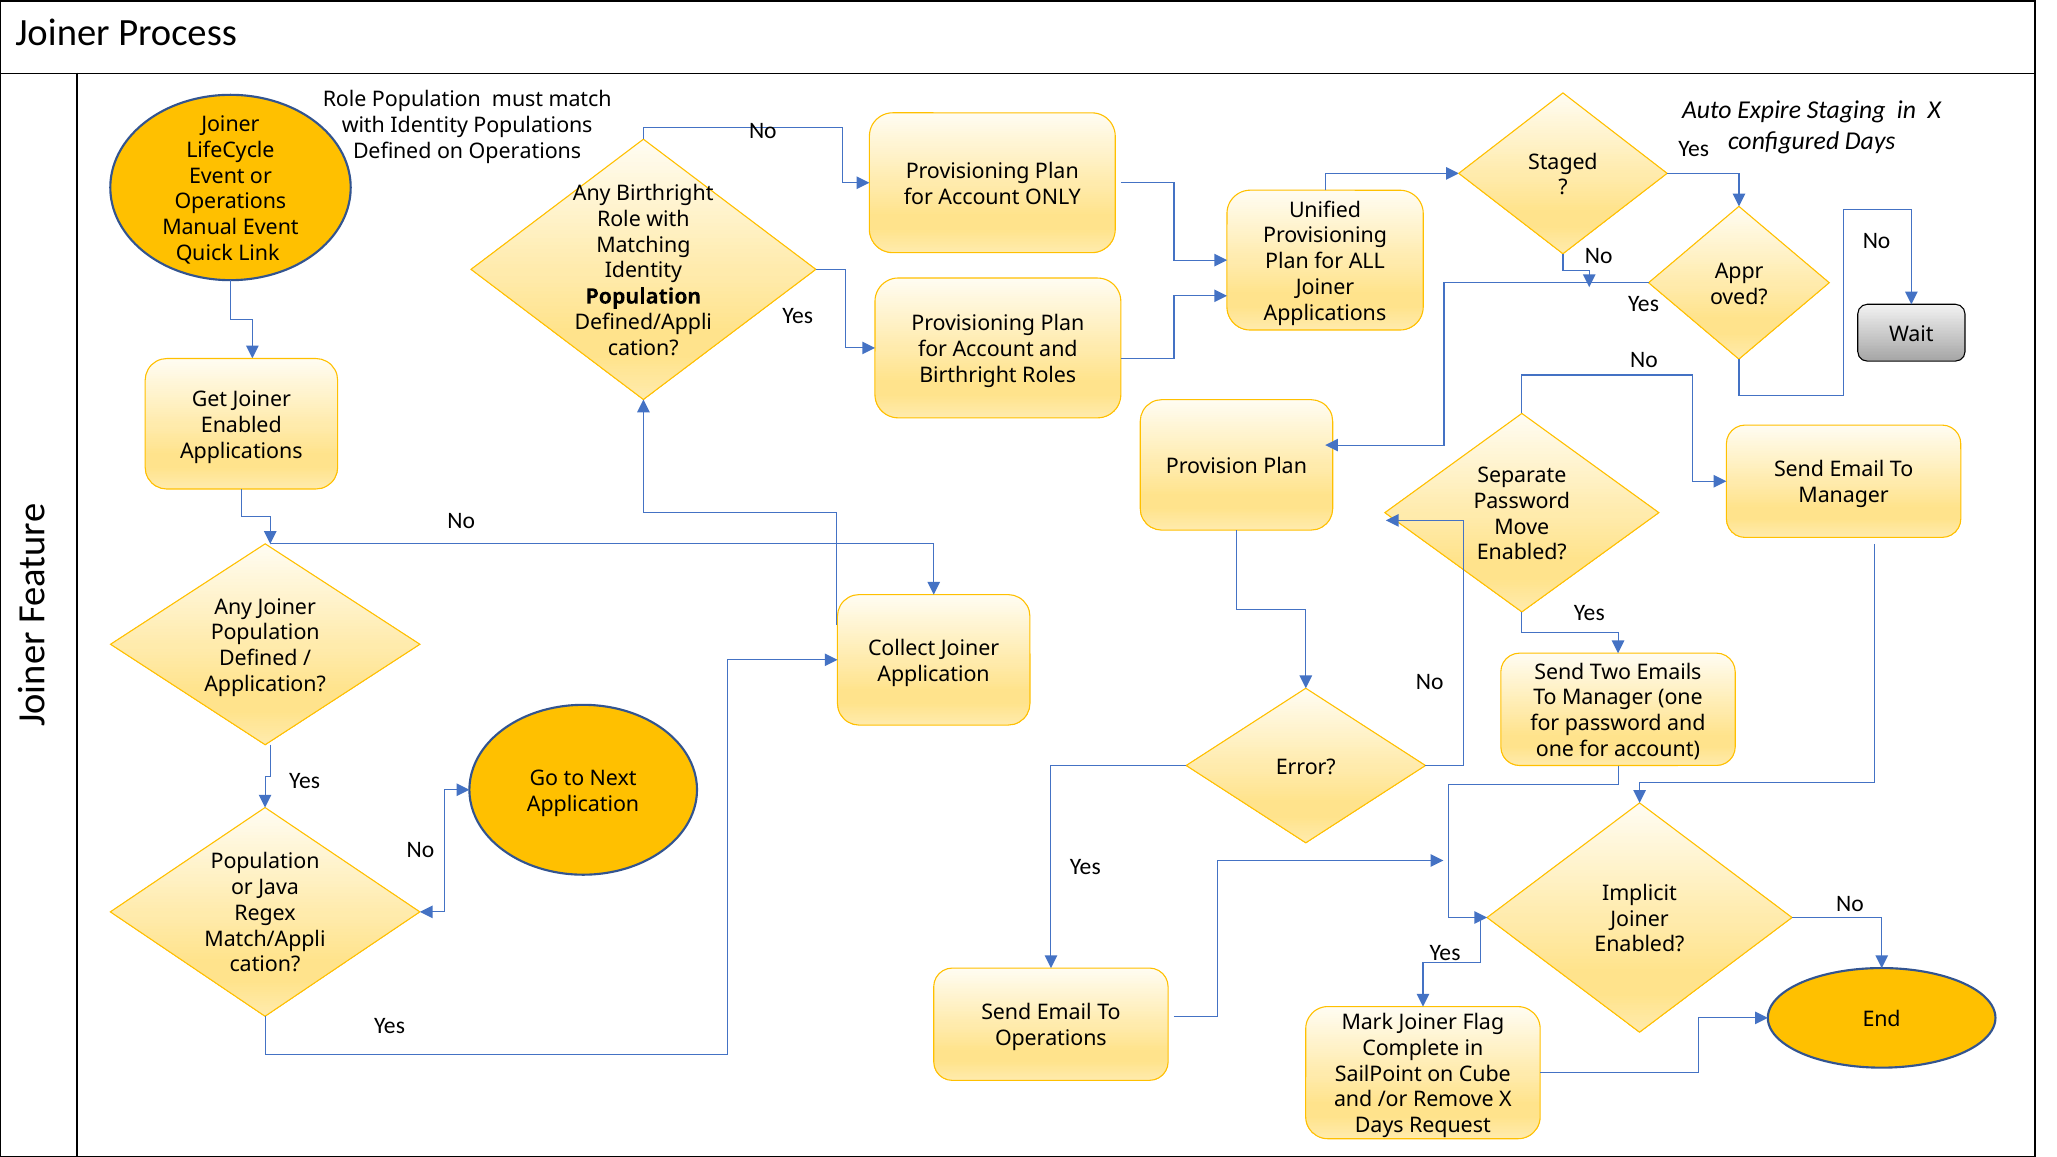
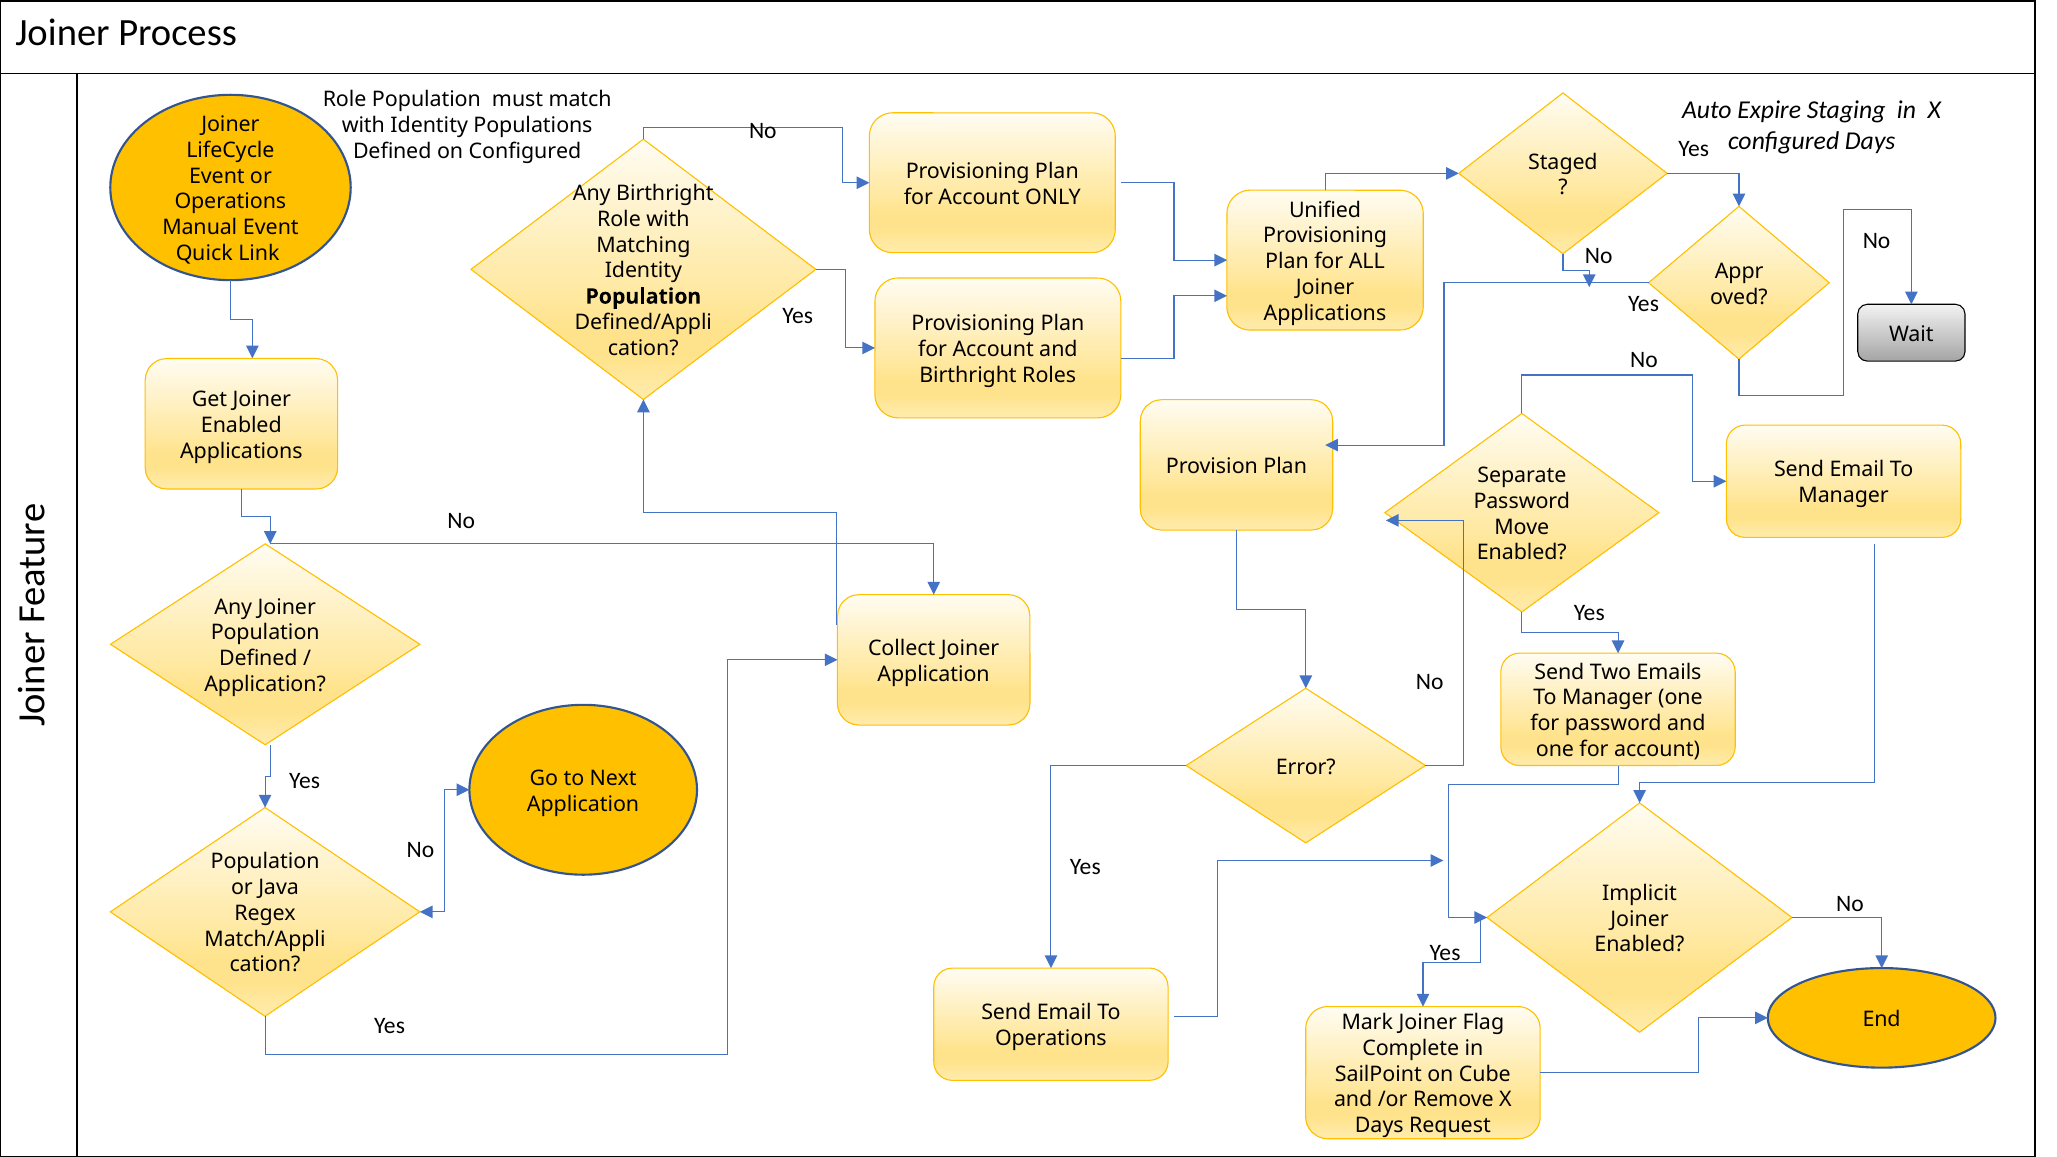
on Operations: Operations -> Configured (525, 151)
